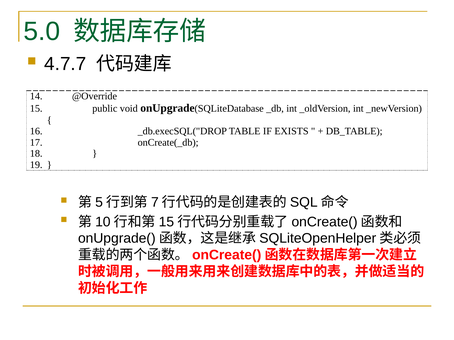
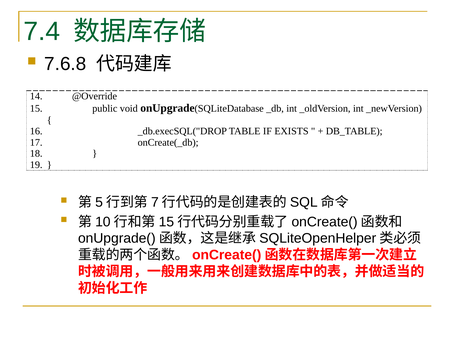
5.0: 5.0 -> 7.4 (42, 31)
4.7.7: 4.7.7 -> 7.6.8 (65, 64)
